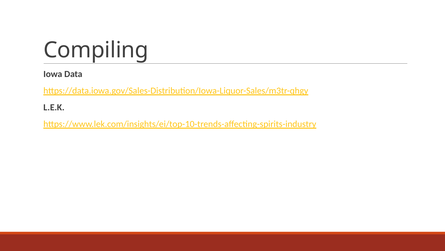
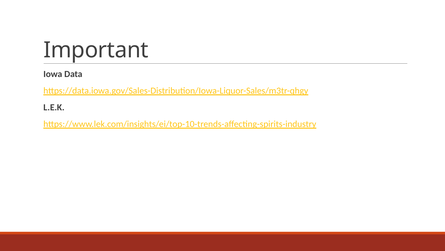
Compiling: Compiling -> Important (96, 50)
